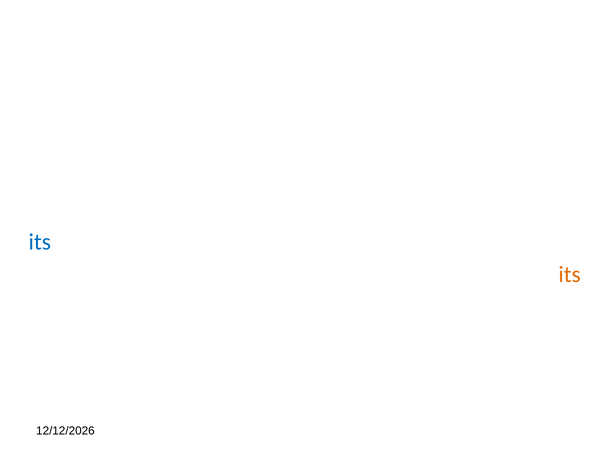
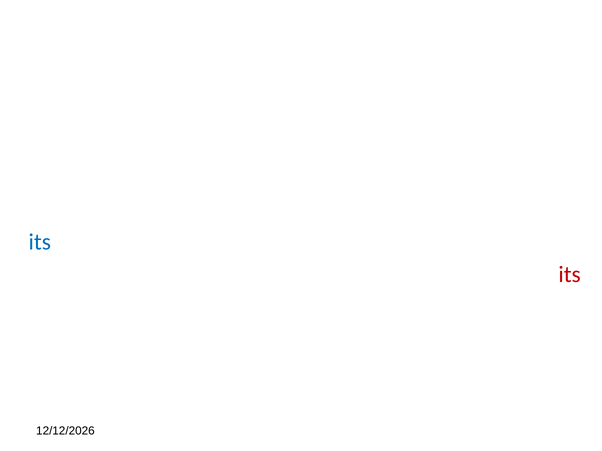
its colour: orange -> red (570, 275)
